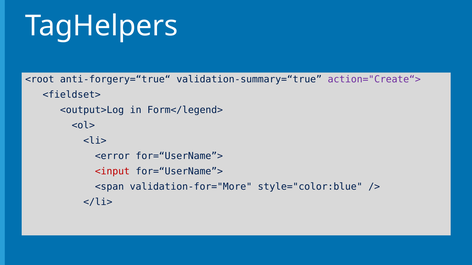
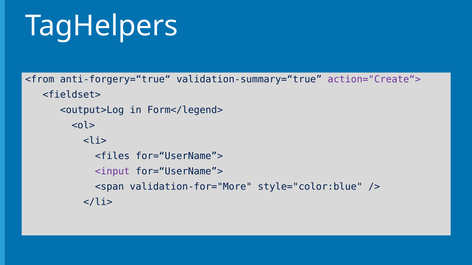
<root: <root -> <from (40, 80)
<error: <error -> <files (112, 156)
<input colour: red -> purple (112, 172)
